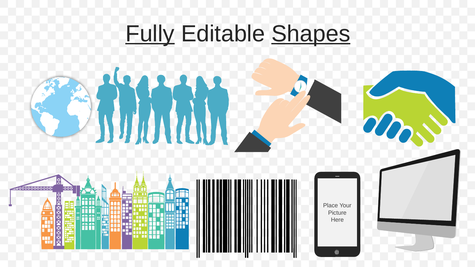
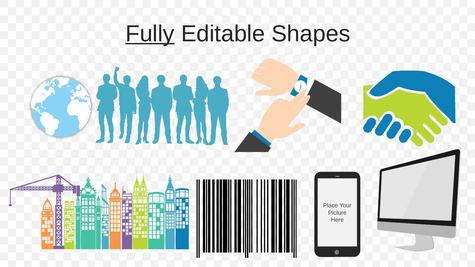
Shapes underline: present -> none (311, 34)
